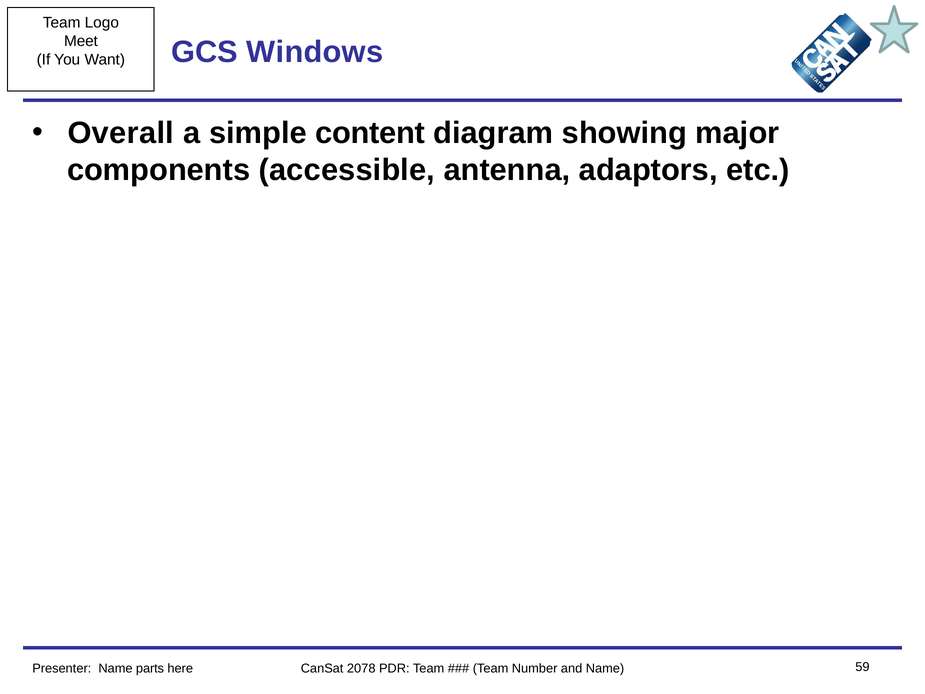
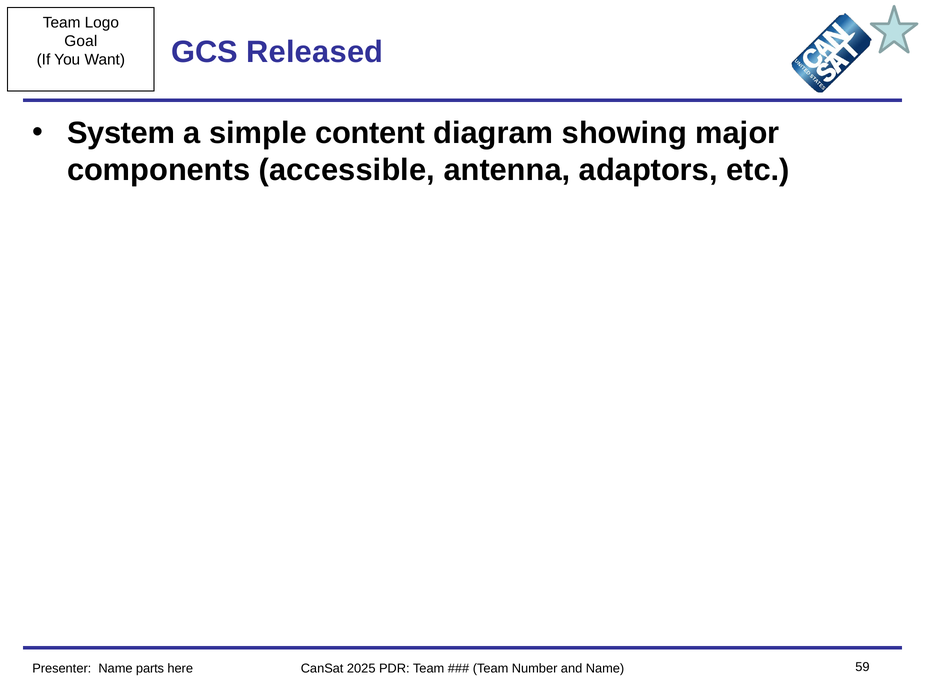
Meet: Meet -> Goal (81, 41)
Windows: Windows -> Released (315, 52)
Overall: Overall -> System (121, 133)
2078: 2078 -> 2025 (361, 668)
